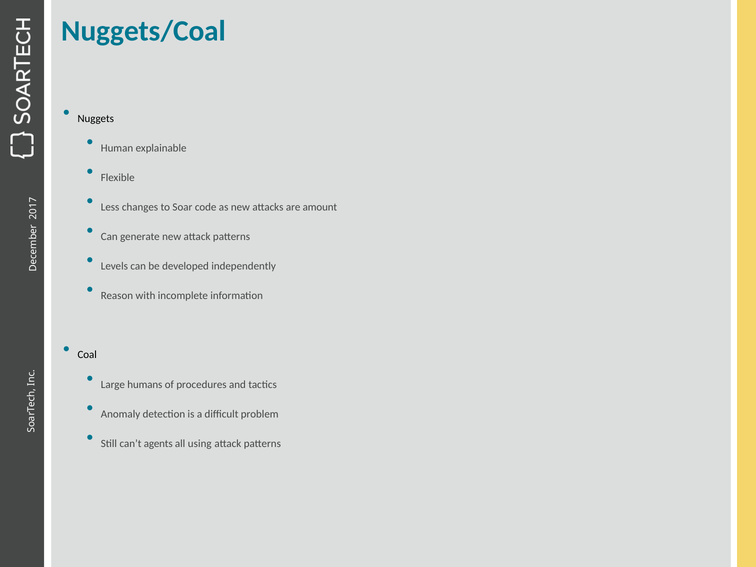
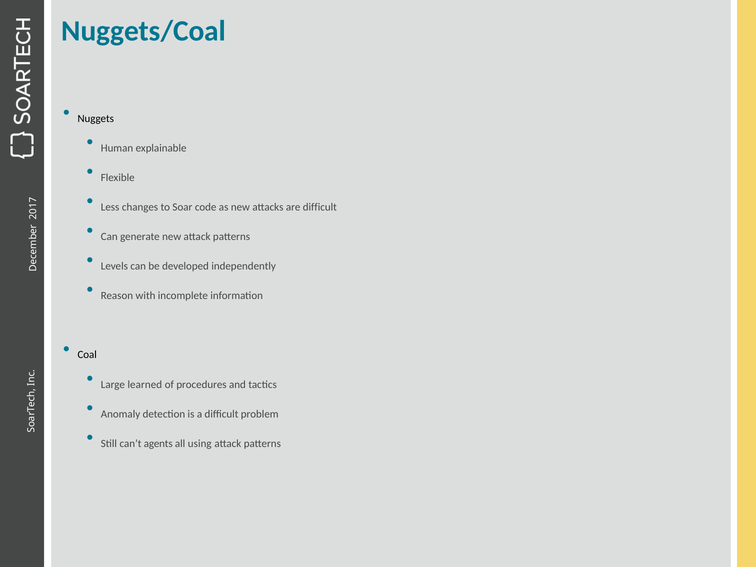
are amount: amount -> difficult (320, 207)
humans: humans -> learned (145, 384)
